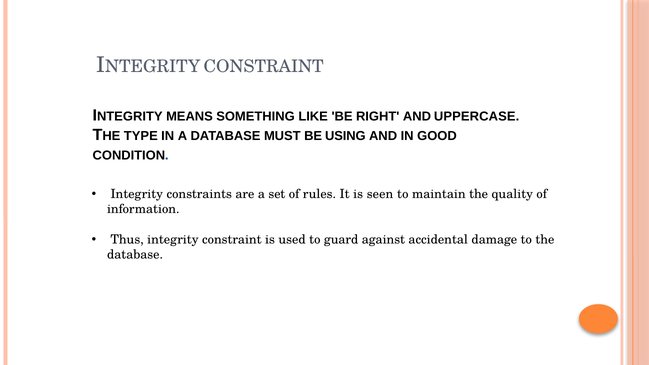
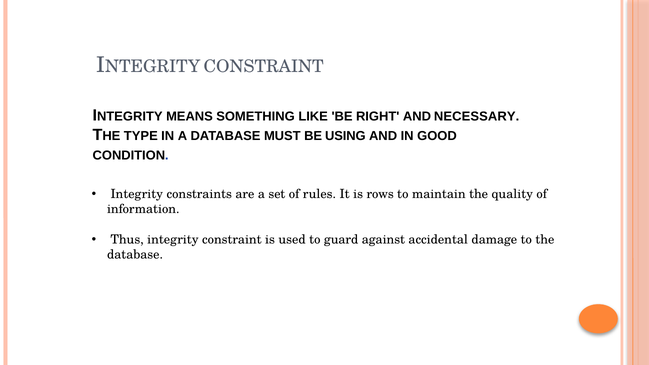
UPPERCASE: UPPERCASE -> NECESSARY (477, 117)
seen: seen -> rows (380, 194)
